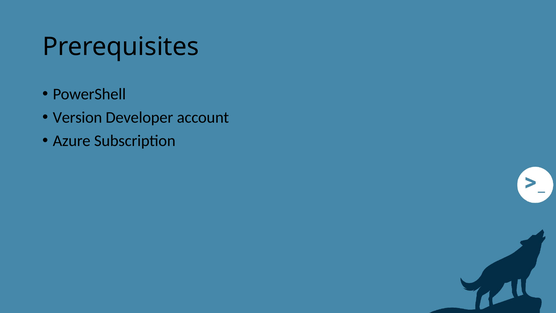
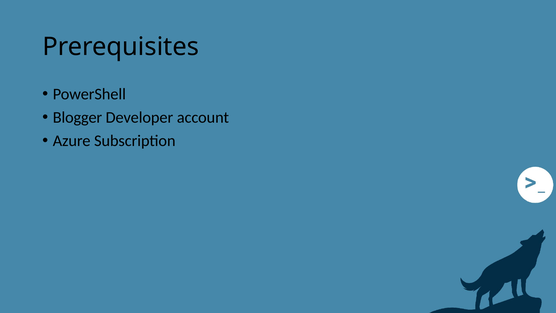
Version: Version -> Blogger (77, 117)
